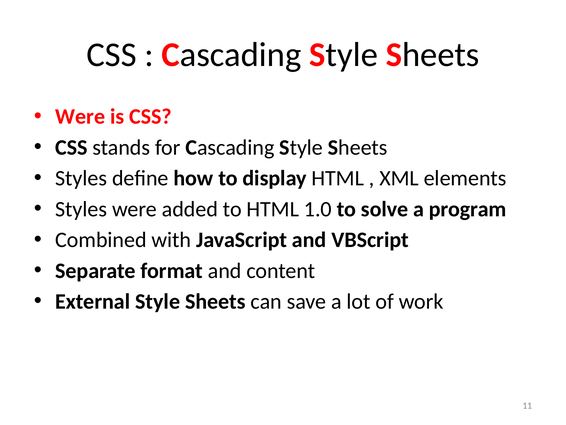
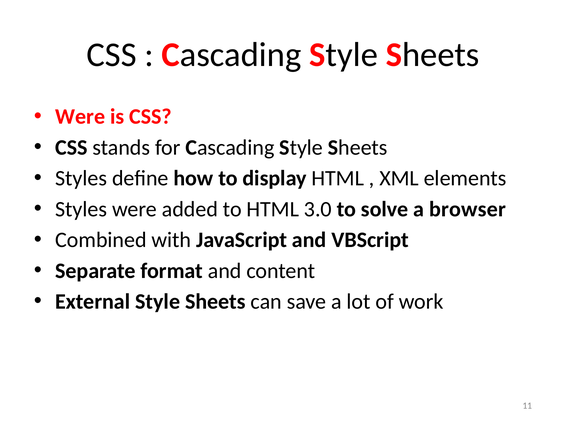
1.0: 1.0 -> 3.0 (318, 209)
program: program -> browser (468, 209)
